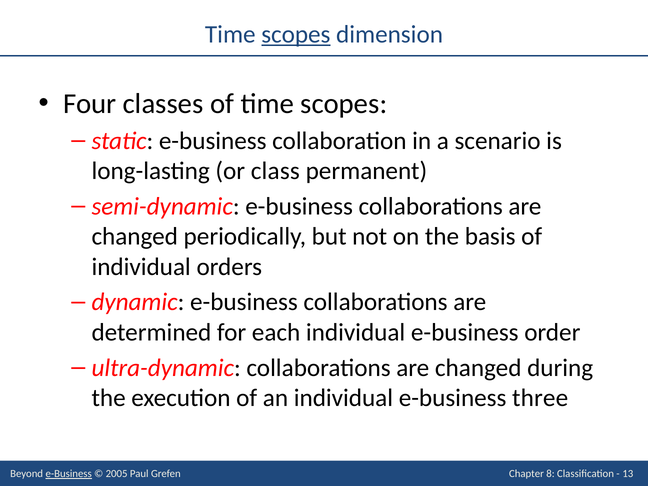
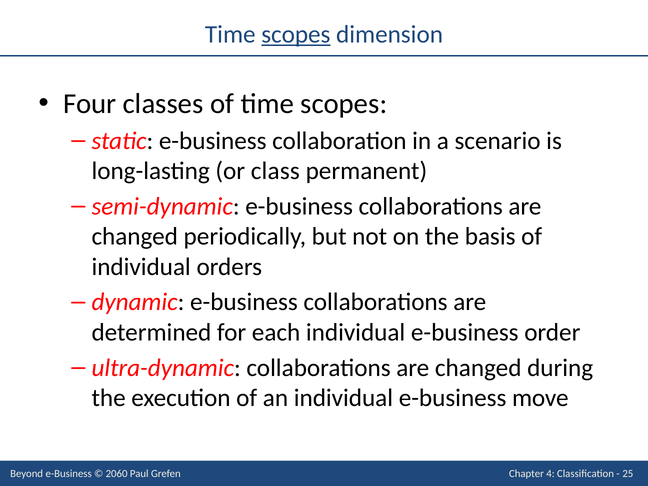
three: three -> move (540, 398)
e-Business underline: present -> none (69, 474)
2005: 2005 -> 2060 (117, 474)
8: 8 -> 4 (550, 474)
13: 13 -> 25 (628, 474)
